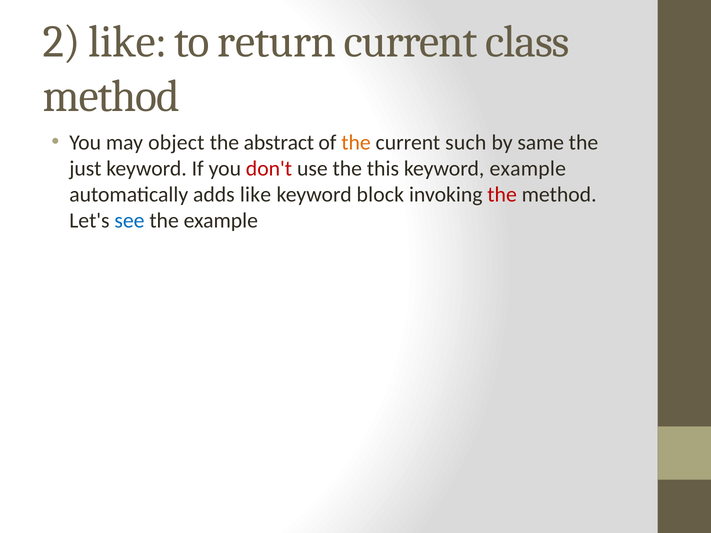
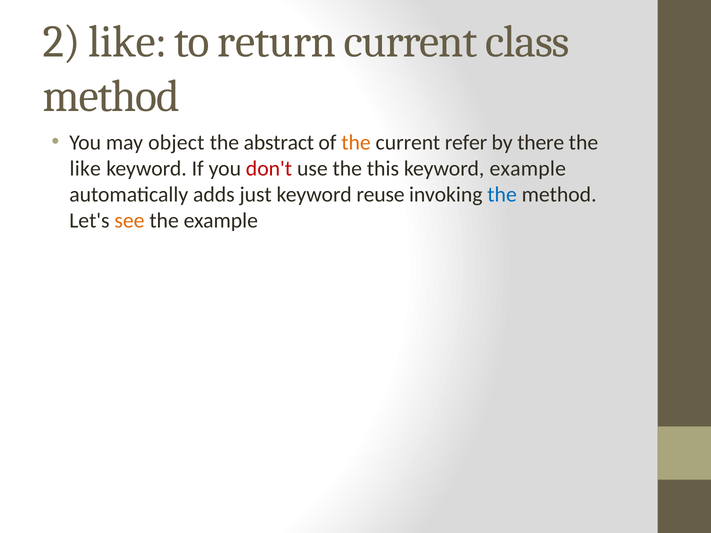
such: such -> refer (466, 143)
same: same -> there (541, 143)
just: just -> like (85, 169)
adds like: like -> just (256, 195)
block: block -> reuse (380, 195)
the colour: red -> blue (502, 195)
see colour: blue -> orange (129, 221)
